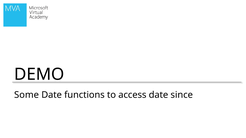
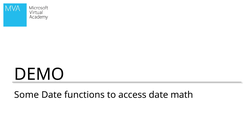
since: since -> math (182, 95)
